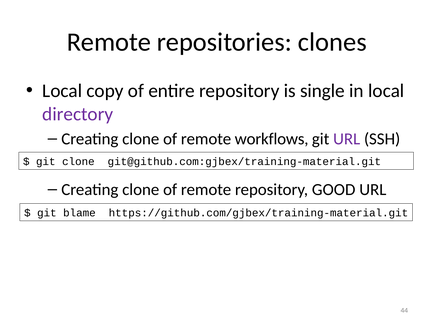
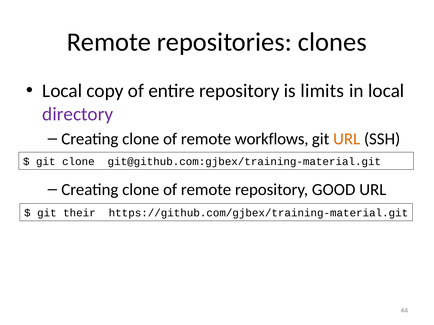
single: single -> limits (322, 91)
URL colour: purple -> orange (347, 139)
blame: blame -> their (79, 213)
